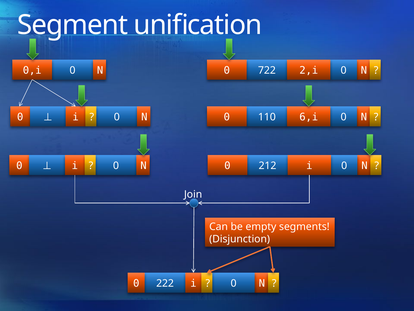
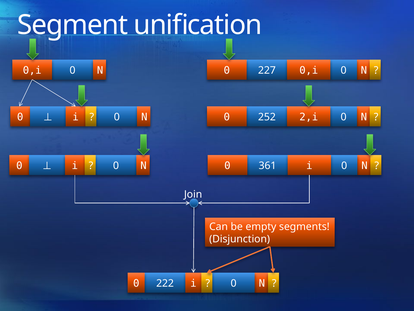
722: 722 -> 227 (267, 70)
2,i: 2,i -> 0,i (309, 70)
110: 110 -> 252 (267, 117)
6,i: 6,i -> 2,i (309, 117)
212: 212 -> 361 (268, 166)
